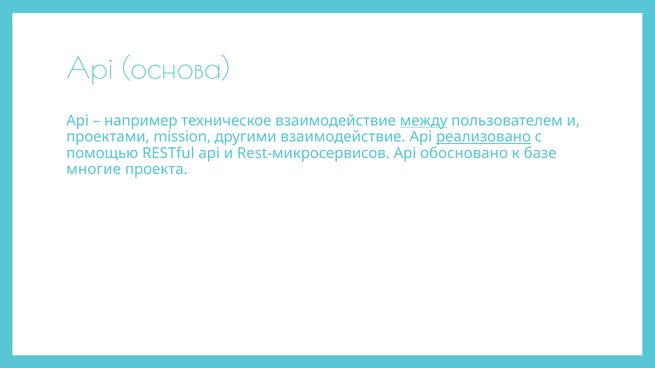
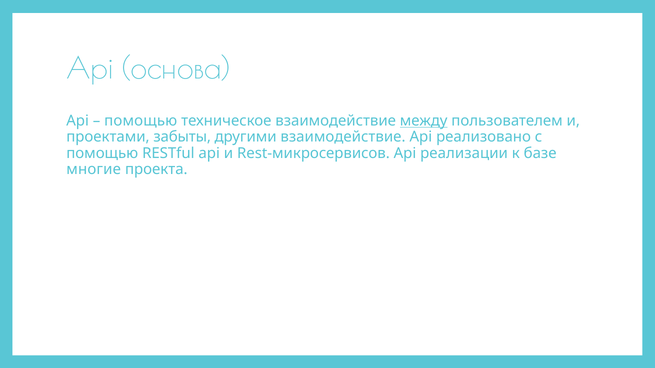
например: например -> помощью (141, 121)
mission: mission -> забыты (182, 137)
реализовано underline: present -> none (484, 137)
обосновано: обосновано -> реализации (464, 153)
